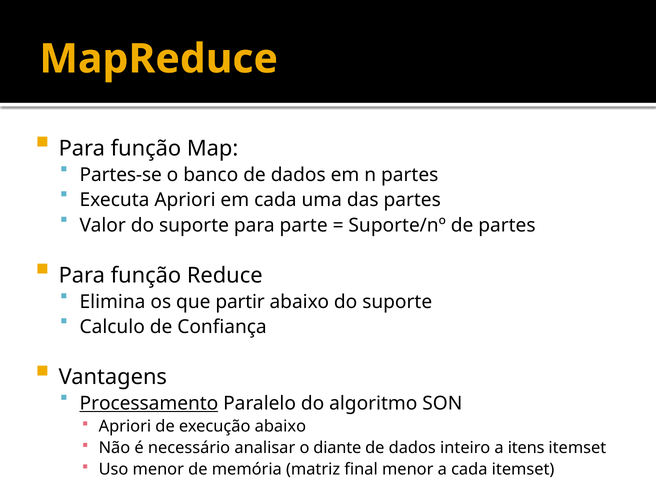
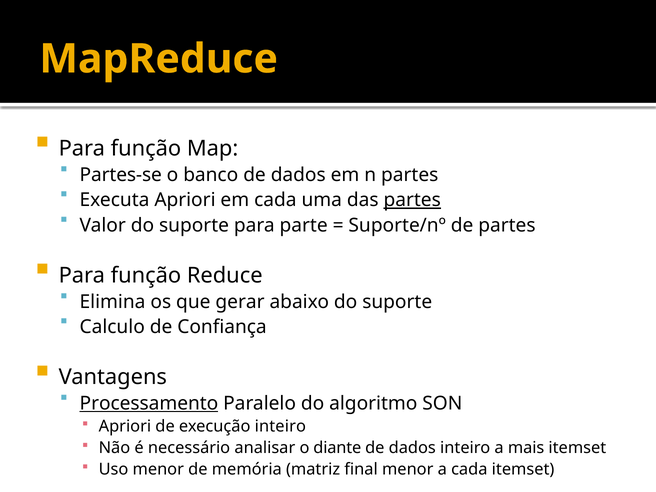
partes underline: none -> present (412, 200)
partir: partir -> gerar (240, 302)
execução abaixo: abaixo -> inteiro (280, 426)
itens: itens -> mais (526, 448)
